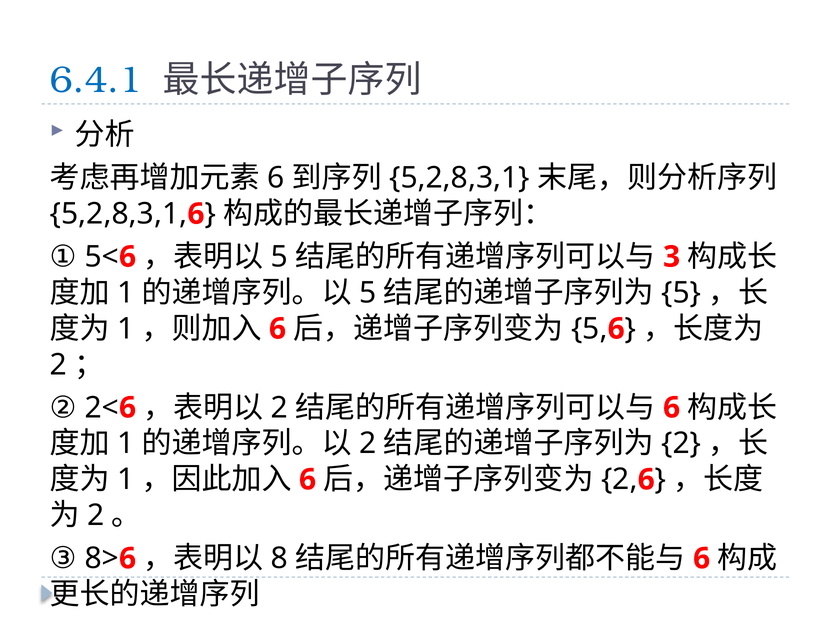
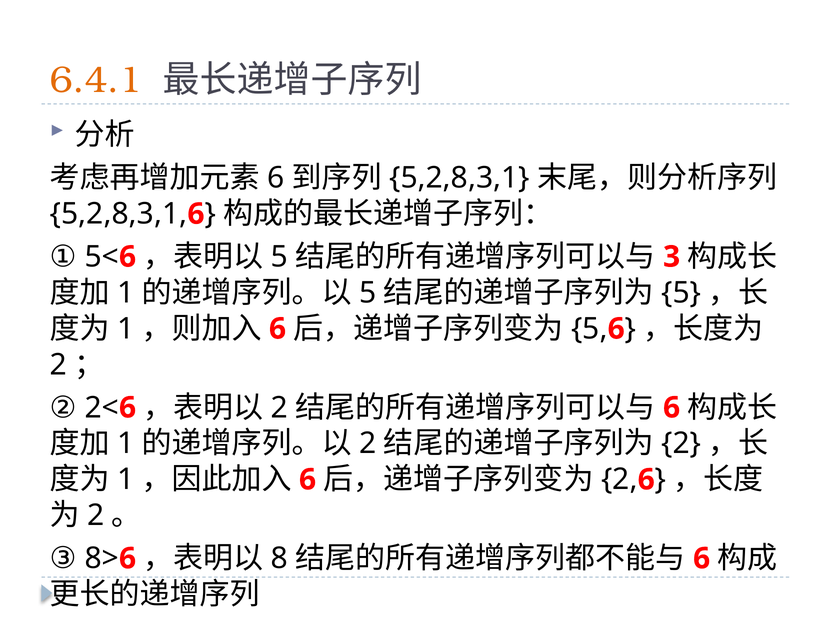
6.4.1 colour: blue -> orange (96, 80)
